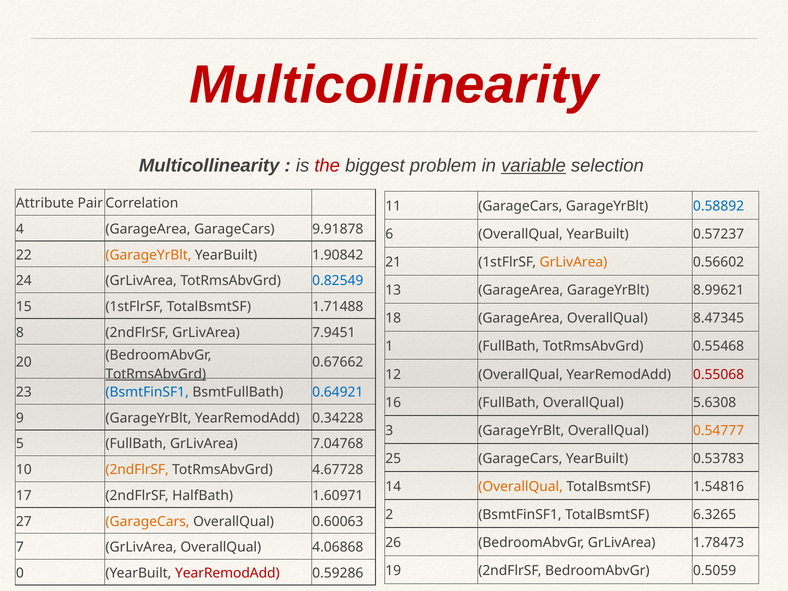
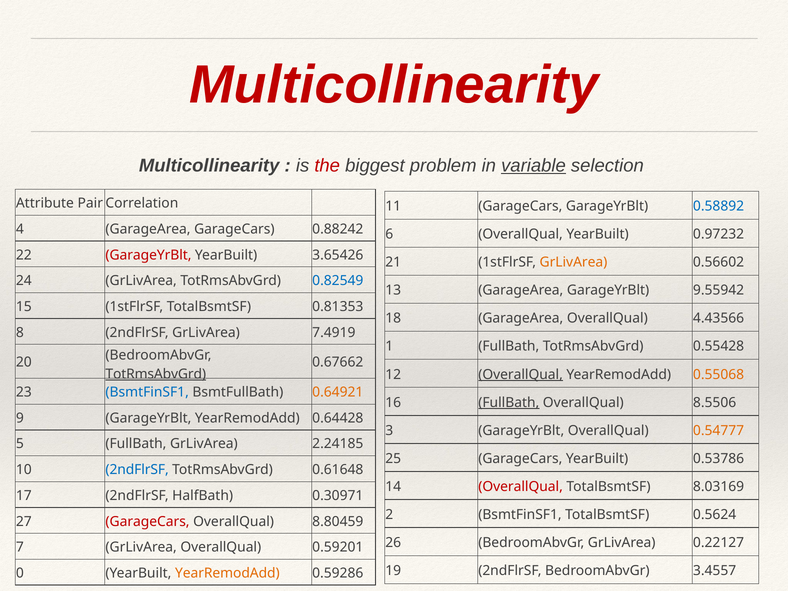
9.91878: 9.91878 -> 0.88242 (338, 229)
0.57237: 0.57237 -> 0.97232 (719, 234)
GarageYrBlt colour: orange -> red (148, 255)
1.90842: 1.90842 -> 3.65426 (338, 255)
8.99621: 8.99621 -> 9.55942 (719, 290)
1.71488: 1.71488 -> 0.81353 (338, 307)
8.47345: 8.47345 -> 4.43566 (719, 318)
7.9451: 7.9451 -> 7.4919 (334, 333)
0.55468: 0.55468 -> 0.55428 (719, 346)
OverallQual underline: none -> present (521, 374)
0.55068 colour: red -> orange (719, 374)
0.64921 colour: blue -> orange (338, 392)
FullBath underline: none -> present (509, 402)
5.6308: 5.6308 -> 8.5506 (715, 402)
0.34228: 0.34228 -> 0.64428 (338, 418)
7.04768: 7.04768 -> 2.24185 (338, 444)
0.53783: 0.53783 -> 0.53786 (719, 459)
2ndFlrSF colour: orange -> blue (137, 470)
4.67728: 4.67728 -> 0.61648 (338, 470)
OverallQual colour: orange -> red (521, 487)
1.54816: 1.54816 -> 8.03169 (719, 487)
1.60971: 1.60971 -> 0.30971 (338, 496)
6.3265: 6.3265 -> 0.5624 (715, 515)
GarageCars colour: orange -> red (148, 521)
0.60063: 0.60063 -> 8.80459 (338, 521)
1.78473: 1.78473 -> 0.22127 (719, 543)
4.06868: 4.06868 -> 0.59201 (338, 547)
0.5059: 0.5059 -> 3.4557 (715, 571)
YearRemodAdd colour: red -> orange (227, 573)
